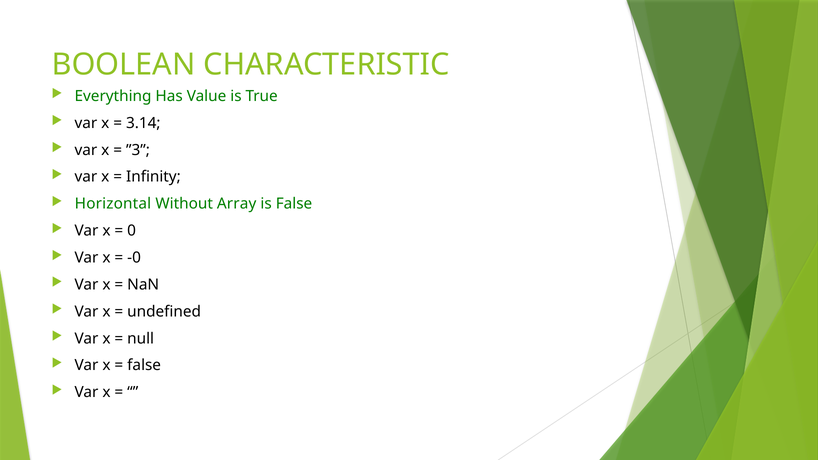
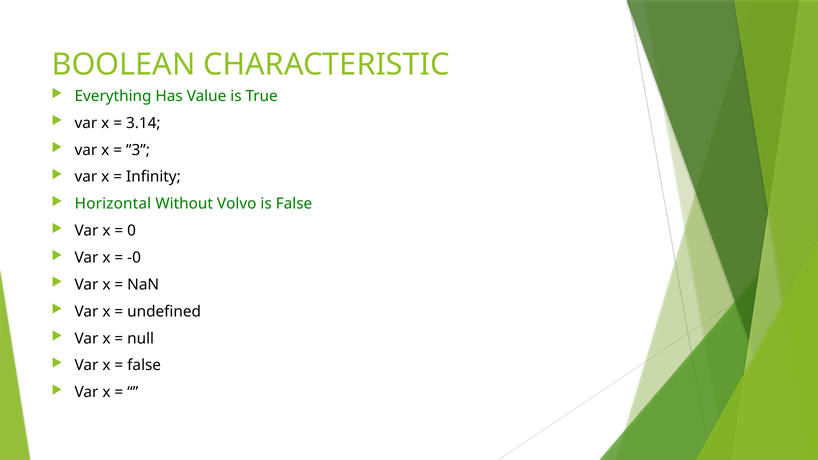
Array: Array -> Volvo (237, 204)
